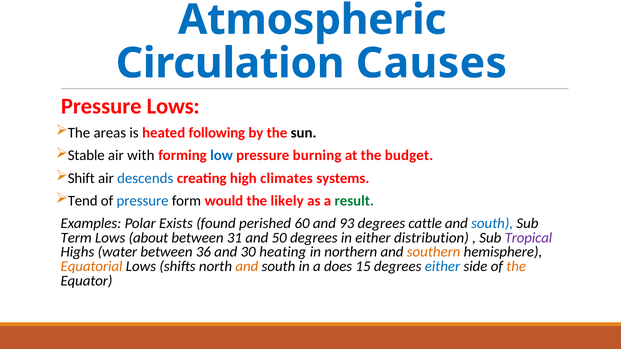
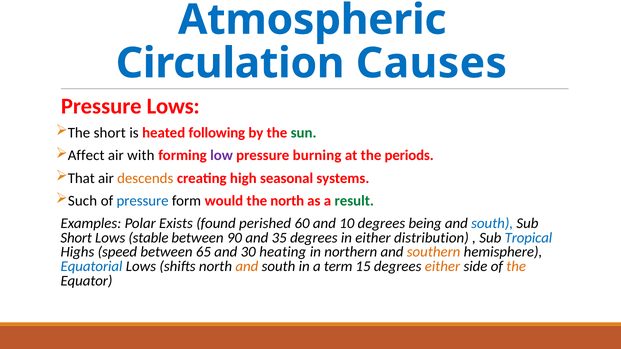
The areas: areas -> short (110, 133)
sun colour: black -> green (304, 133)
Stable: Stable -> Affect (86, 156)
low colour: blue -> purple (222, 156)
budget: budget -> periods (409, 156)
Shift: Shift -> That (81, 178)
descends colour: blue -> orange (145, 178)
climates: climates -> seasonal (287, 178)
Tend: Tend -> Such (83, 201)
the likely: likely -> north (287, 201)
93: 93 -> 10 (347, 223)
cattle: cattle -> being (425, 223)
Term: Term -> Short (76, 238)
about: about -> stable (148, 238)
31: 31 -> 90 (234, 238)
50: 50 -> 35 (279, 238)
Tropical colour: purple -> blue (528, 238)
water: water -> speed (117, 252)
36: 36 -> 65 (203, 252)
Equatorial colour: orange -> blue (92, 267)
does: does -> term (338, 267)
either colour: blue -> orange (442, 267)
